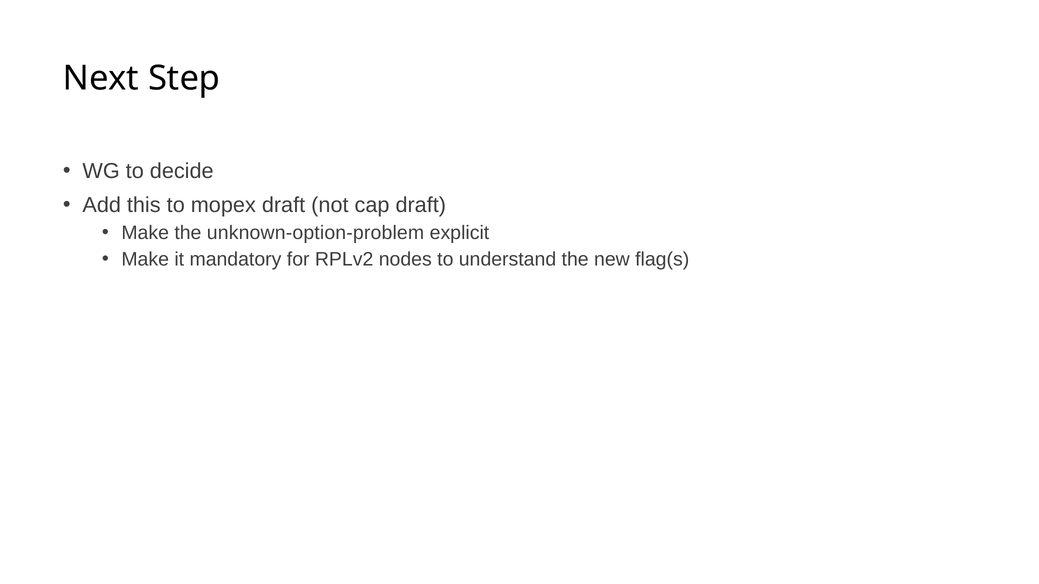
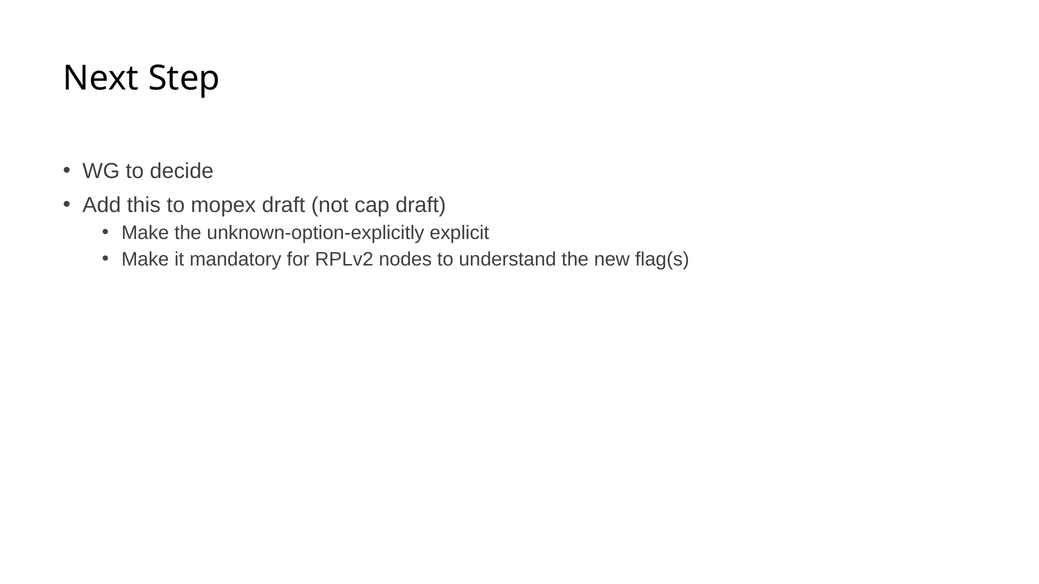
unknown-option-problem: unknown-option-problem -> unknown-option-explicitly (316, 233)
